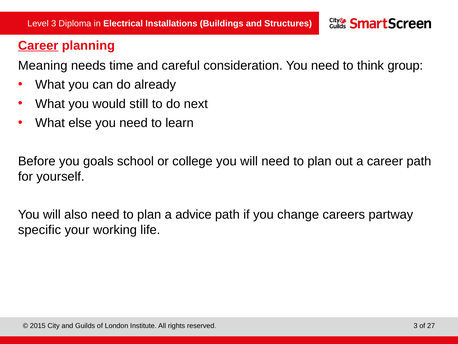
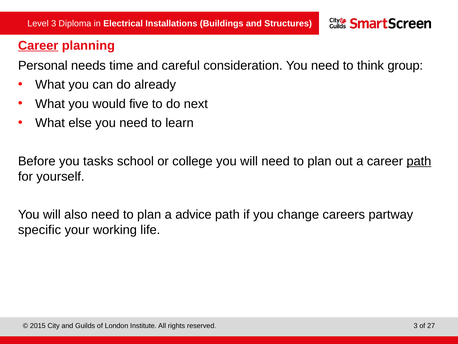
Meaning: Meaning -> Personal (43, 65)
still: still -> five (139, 104)
goals: goals -> tasks (98, 161)
path underline: none -> present (419, 161)
